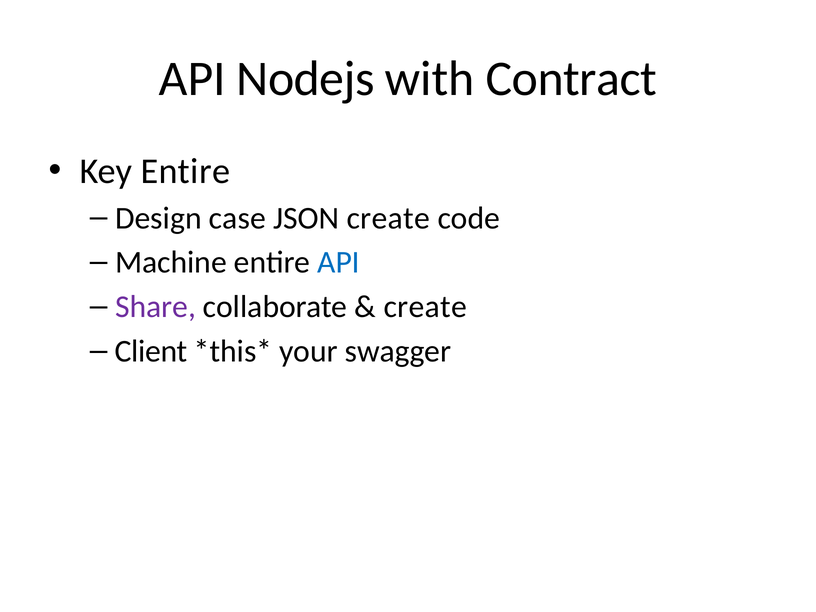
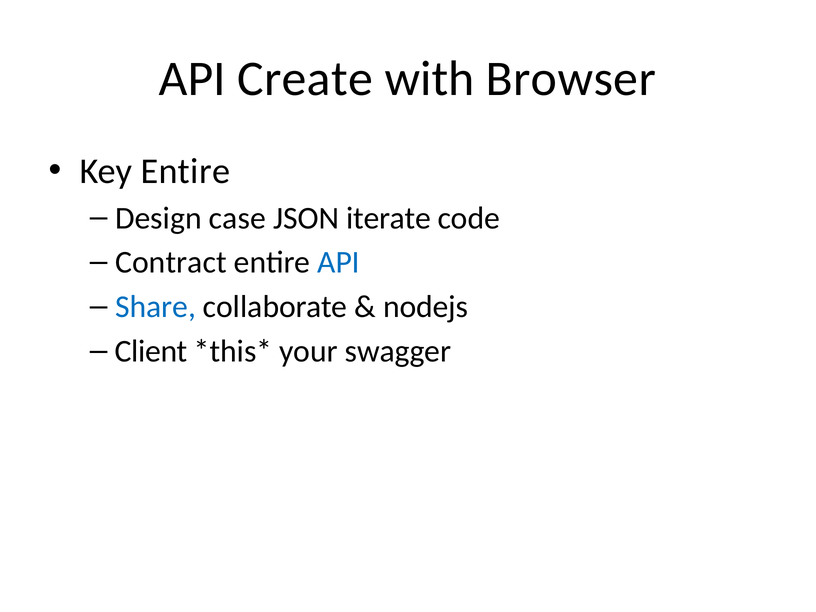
Nodejs: Nodejs -> Create (305, 79)
Contract: Contract -> Browser (571, 79)
JSON create: create -> iterate (389, 218)
Machine: Machine -> Contract (171, 263)
Share colour: purple -> blue (156, 307)
create: create -> nodejs (426, 307)
